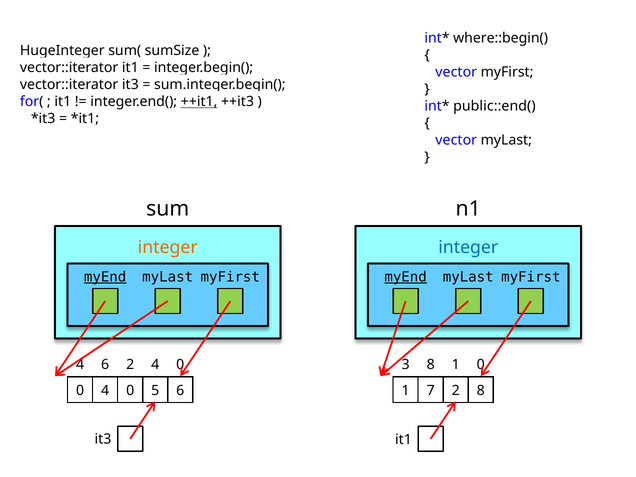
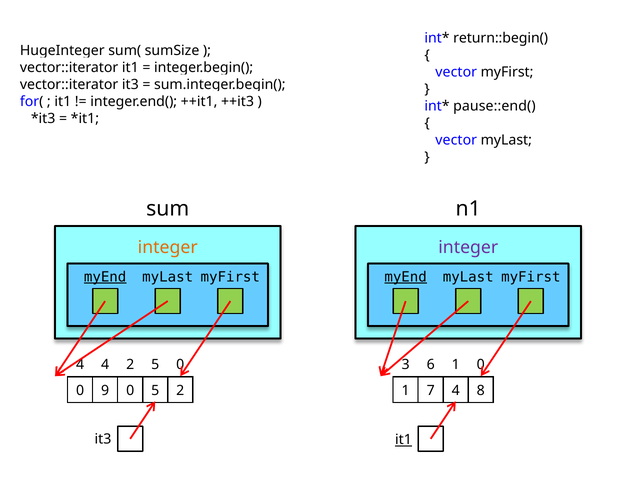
where::begin(: where::begin( -> return::begin( (501, 38)
++it1 underline: present -> none (199, 102)
public::end(: public::end( -> pause::end( (494, 106)
integer colour: blue -> purple (468, 248)
4 6: 6 -> 4 (105, 365)
2 4: 4 -> 5 (155, 365)
3 8: 8 -> 6 (431, 365)
0 4: 4 -> 9 (105, 390)
5 6: 6 -> 2 (180, 390)
7 2: 2 -> 4 (456, 390)
it1 underline: none -> present (404, 440)
